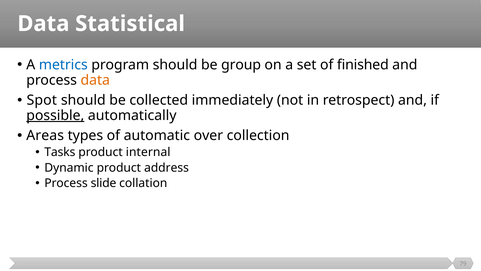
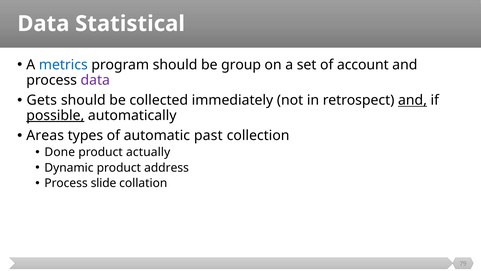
finished: finished -> account (363, 65)
data colour: orange -> purple (95, 80)
Spot: Spot -> Gets (42, 100)
and underline: none -> present (412, 100)
over: over -> past (208, 135)
Tasks: Tasks -> Done (60, 152)
internal: internal -> actually (148, 152)
